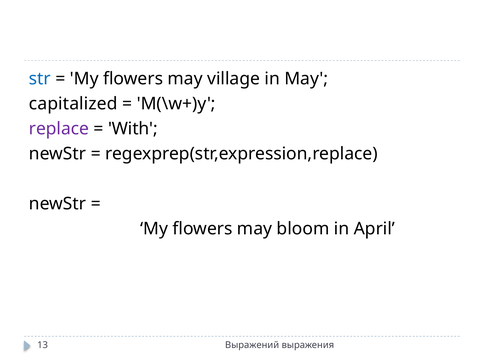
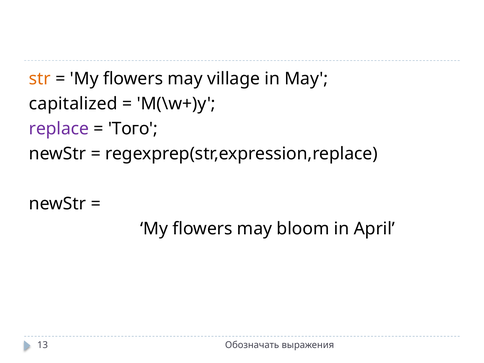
str colour: blue -> orange (40, 79)
With: With -> Того (133, 129)
Выражений: Выражений -> Обозначать (252, 345)
